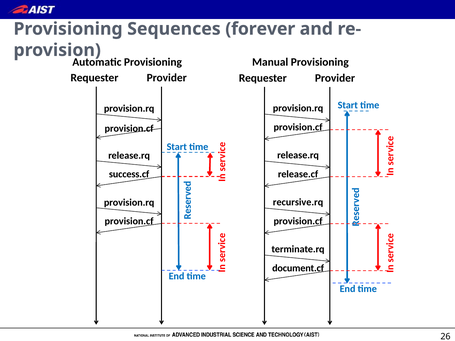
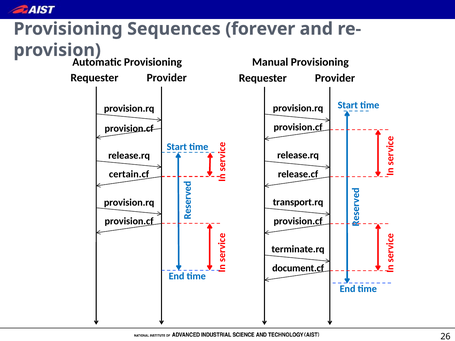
success.cf: success.cf -> certain.cf (129, 174)
recursive.rq: recursive.rq -> transport.rq (298, 202)
